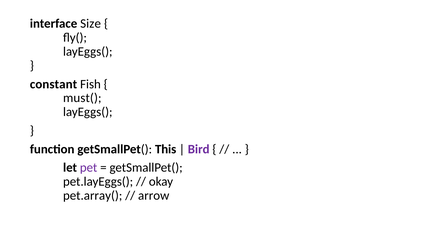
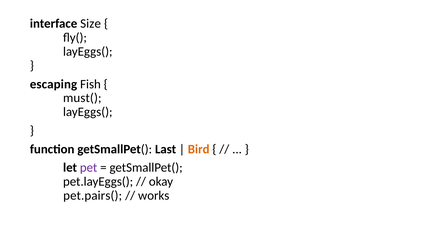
constant: constant -> escaping (54, 84)
This: This -> Last (166, 149)
Bird colour: purple -> orange (199, 149)
pet.array(: pet.array( -> pet.pairs( (93, 195)
arrow: arrow -> works (154, 195)
